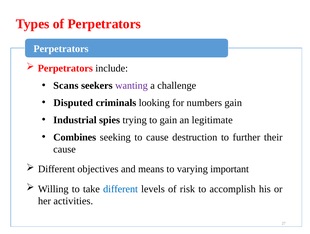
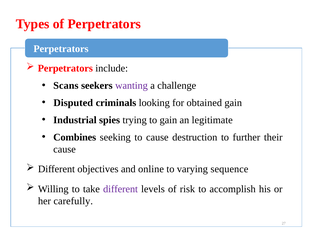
numbers: numbers -> obtained (204, 103)
means: means -> online (151, 169)
important: important -> sequence (229, 169)
different colour: blue -> purple (121, 189)
activities: activities -> carefully (73, 201)
